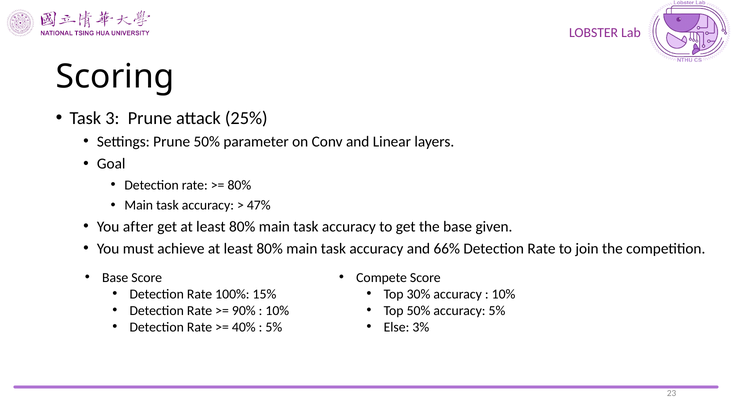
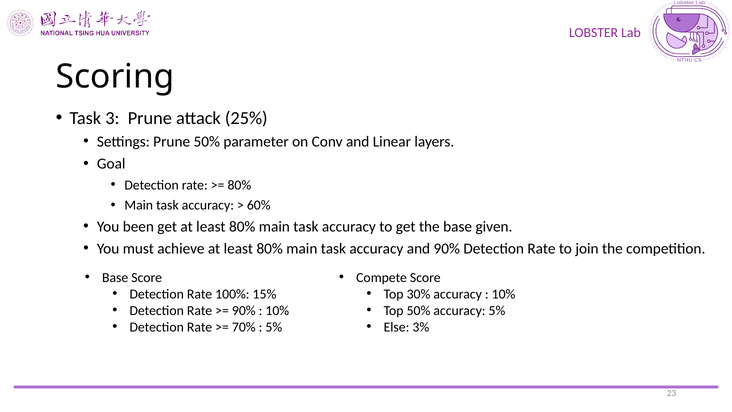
47%: 47% -> 60% (259, 205)
after: after -> been (138, 226)
and 66%: 66% -> 90% (447, 249)
40%: 40% -> 70% (244, 327)
